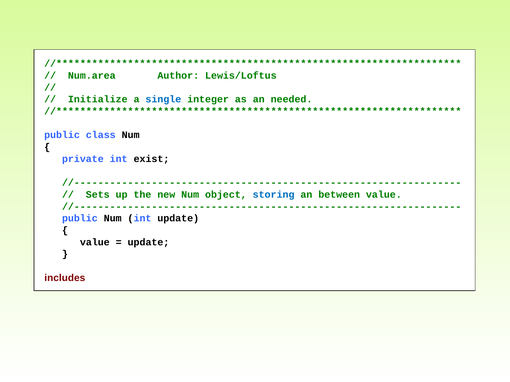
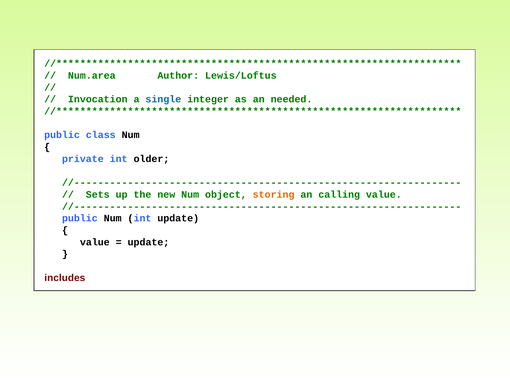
Initialize: Initialize -> Invocation (98, 100)
exist: exist -> older (151, 159)
storing colour: blue -> orange (274, 195)
between: between -> calling (339, 195)
